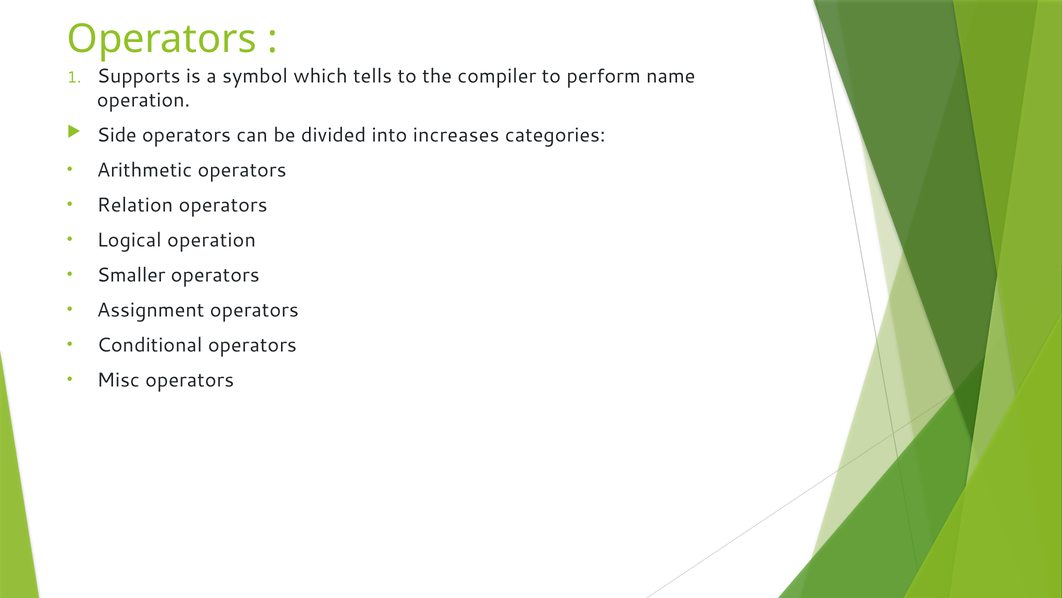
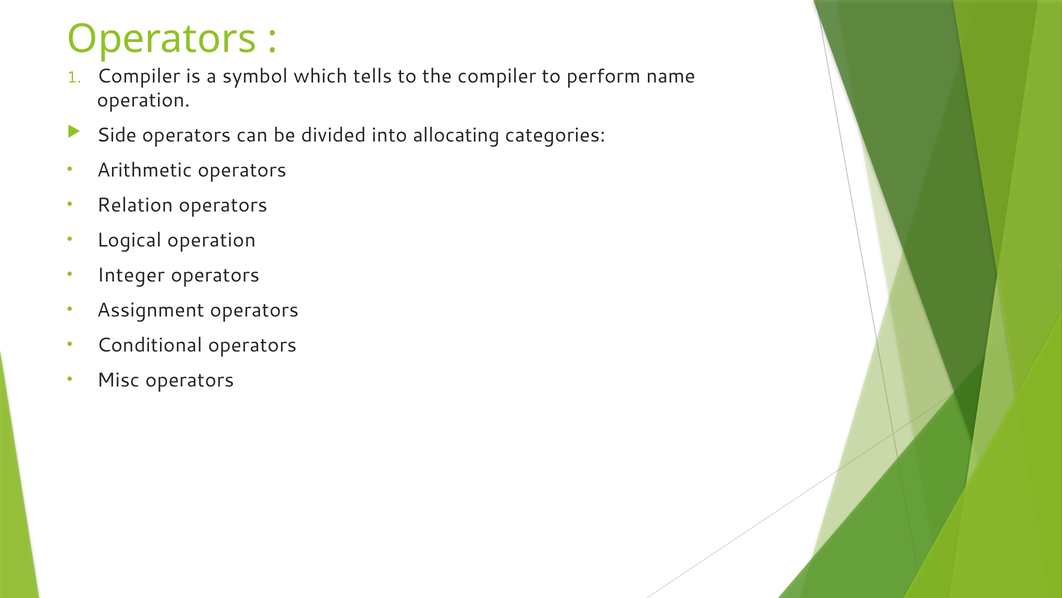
Supports: Supports -> Compiler (139, 76)
increases: increases -> allocating (456, 135)
Smaller: Smaller -> Integer (131, 275)
